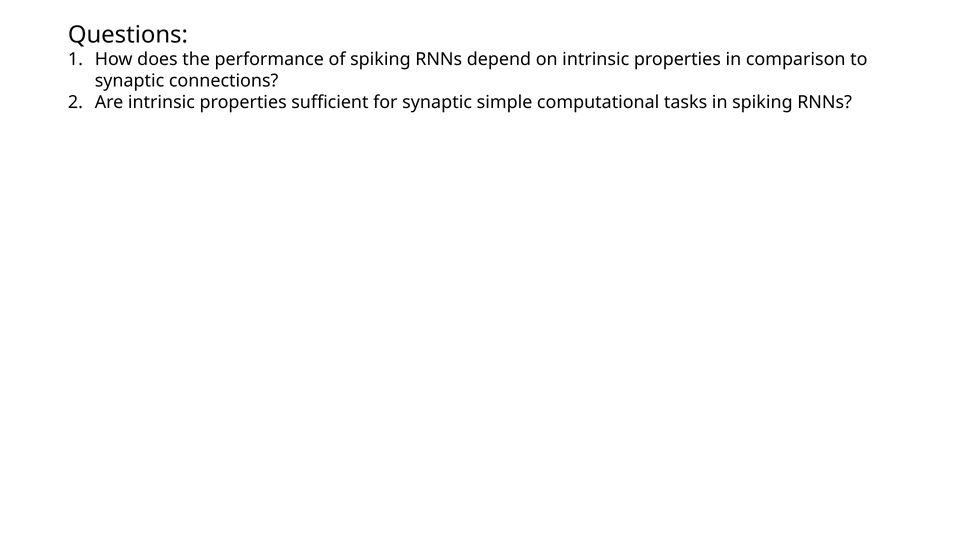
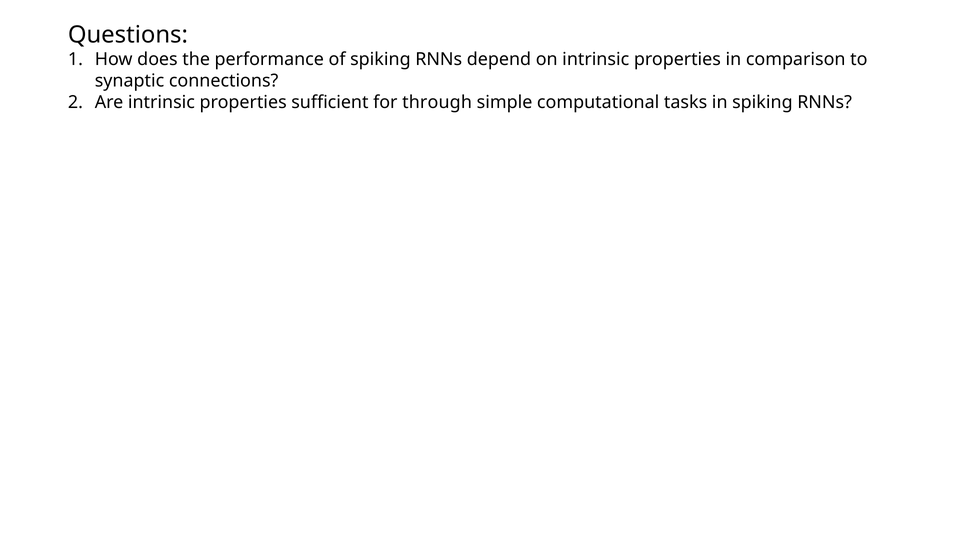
for synaptic: synaptic -> through (437, 103)
